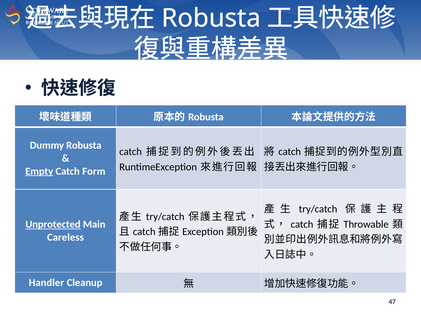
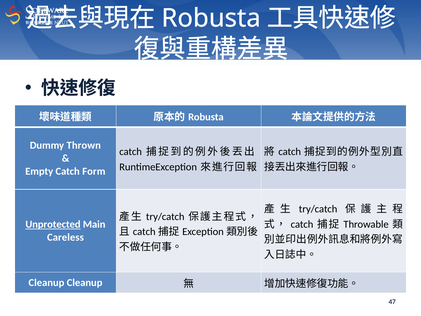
Dummy Robusta: Robusta -> Thrown (84, 145)
Empty underline: present -> none (39, 171)
Handler: Handler -> Cleanup (46, 282)
